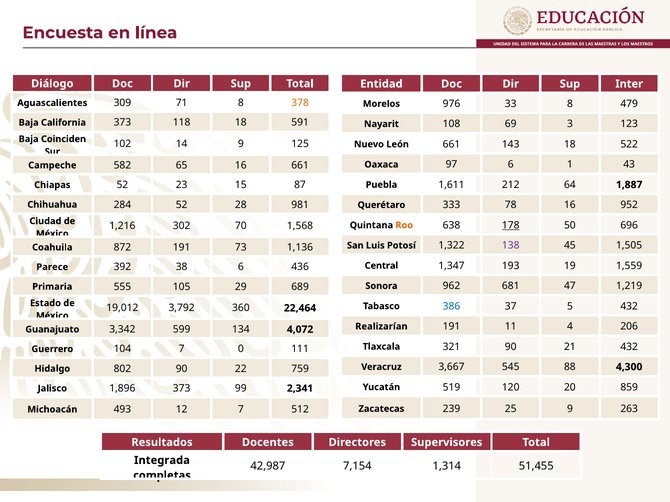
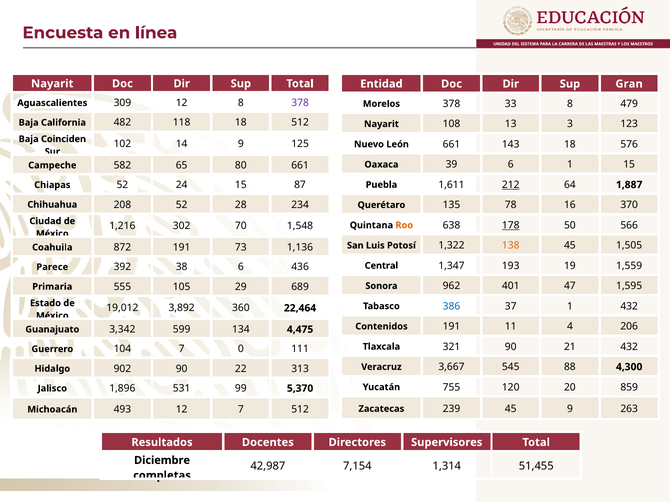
Diálogo: Diálogo -> Nayarit (52, 84)
Inter: Inter -> Gran (629, 84)
309 71: 71 -> 12 (182, 103)
378 colour: orange -> purple (300, 103)
Morelos 976: 976 -> 378 (452, 104)
California 373: 373 -> 482 (122, 123)
18 591: 591 -> 512 (300, 123)
69: 69 -> 13 (511, 124)
522: 522 -> 576 (629, 144)
97: 97 -> 39 (451, 165)
1 43: 43 -> 15 (629, 165)
65 16: 16 -> 80 (241, 165)
212 underline: none -> present (511, 185)
23: 23 -> 24 (182, 185)
284: 284 -> 208 (122, 205)
981: 981 -> 234 (300, 205)
333: 333 -> 135 (452, 205)
952: 952 -> 370 (629, 205)
1,568: 1,568 -> 1,548 (300, 226)
696: 696 -> 566 (629, 225)
138 colour: purple -> orange (511, 246)
681: 681 -> 401 (511, 286)
1,219: 1,219 -> 1,595 (629, 286)
37 5: 5 -> 1 (570, 306)
3,792: 3,792 -> 3,892 (182, 308)
Realizarían: Realizarían -> Contenidos (381, 327)
4,072: 4,072 -> 4,475 (300, 330)
802: 802 -> 902 (122, 369)
759: 759 -> 313 (300, 369)
519: 519 -> 755 (452, 388)
1,896 373: 373 -> 531 (182, 389)
2,341: 2,341 -> 5,370 (300, 389)
239 25: 25 -> 45 (511, 409)
Integrada: Integrada -> Diciembre (162, 461)
